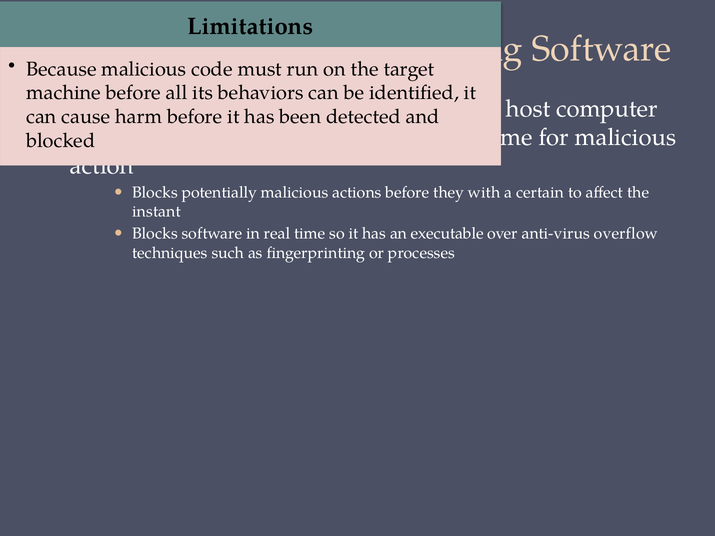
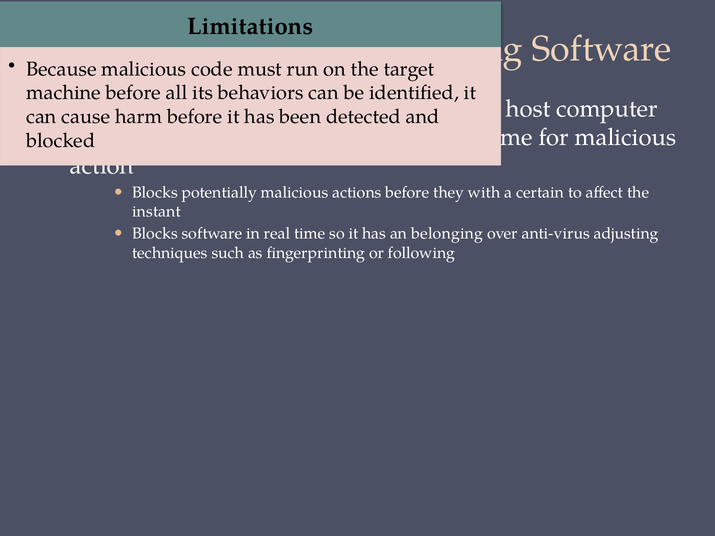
executable: executable -> belonging (447, 234)
overflow: overflow -> adjusting (626, 234)
processes: processes -> following (422, 253)
